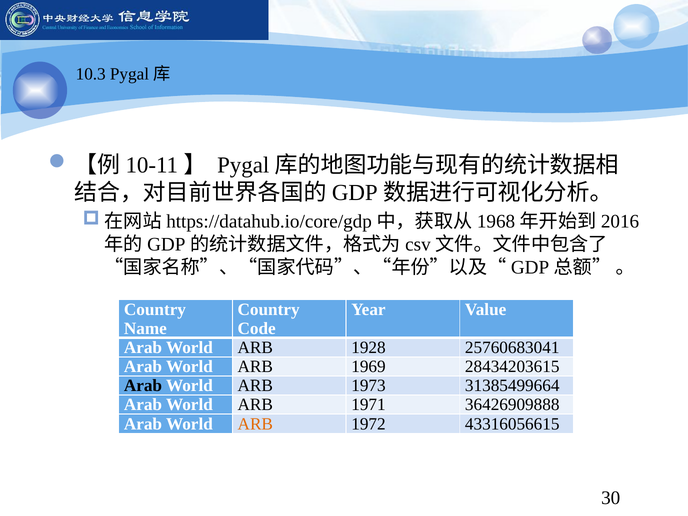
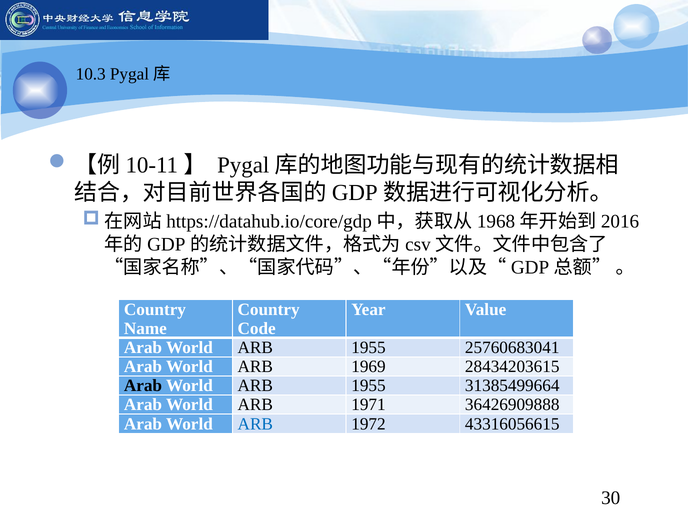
1928: 1928 -> 1955 (368, 348)
1973: 1973 -> 1955 (368, 386)
ARB colour: orange -> blue (255, 424)
